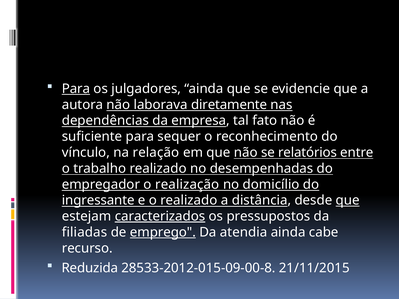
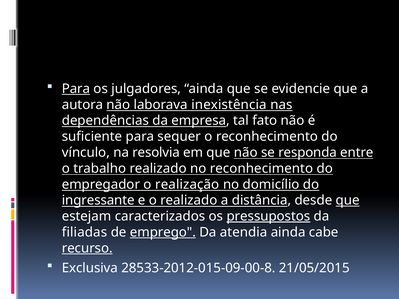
diretamente: diretamente -> inexistência (229, 105)
relação: relação -> resolvia (156, 153)
relatórios: relatórios -> responda (308, 153)
no desempenhadas: desempenhadas -> reconhecimento (261, 169)
caracterizados underline: present -> none (160, 216)
pressupostos underline: none -> present (268, 216)
recurso underline: none -> present (87, 248)
Reduzida: Reduzida -> Exclusiva (90, 268)
21/11/2015: 21/11/2015 -> 21/05/2015 (314, 268)
